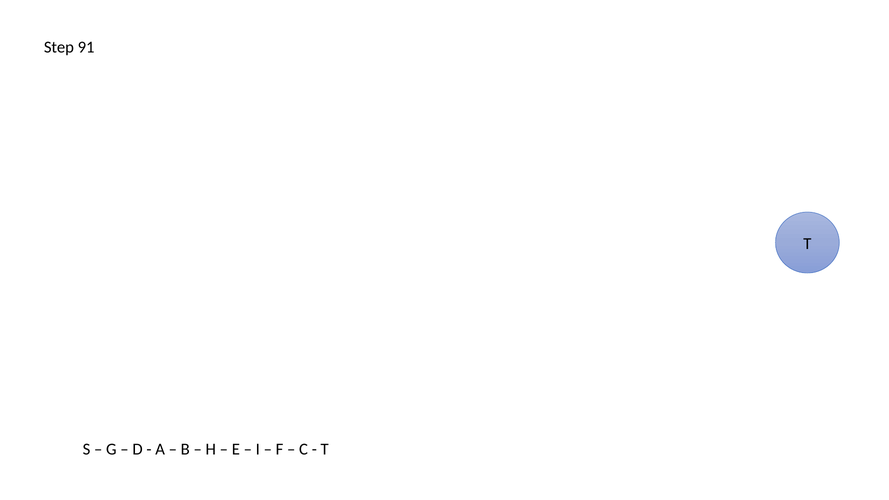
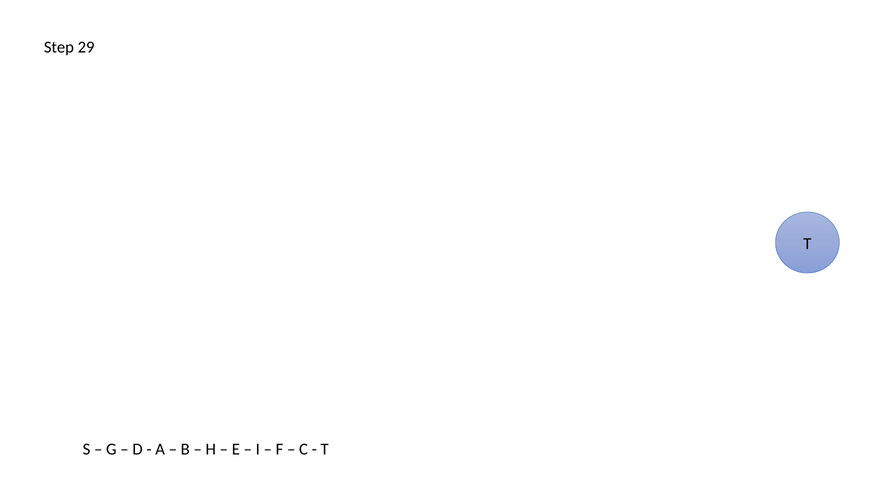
91: 91 -> 29 (86, 47)
